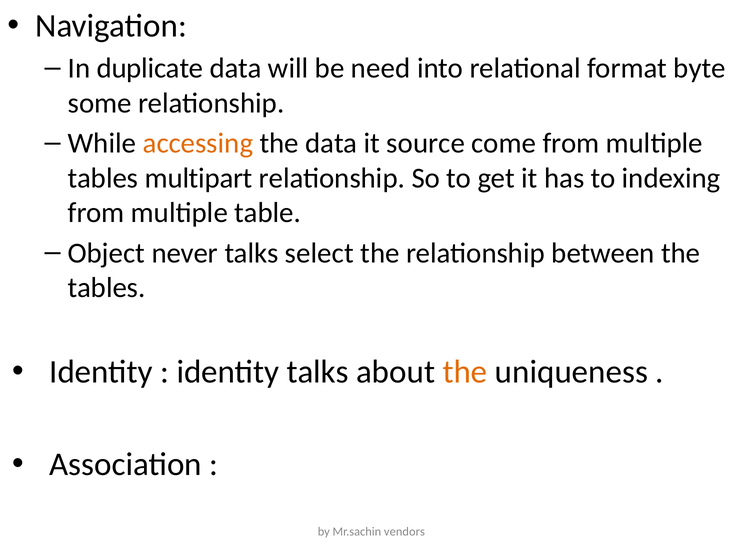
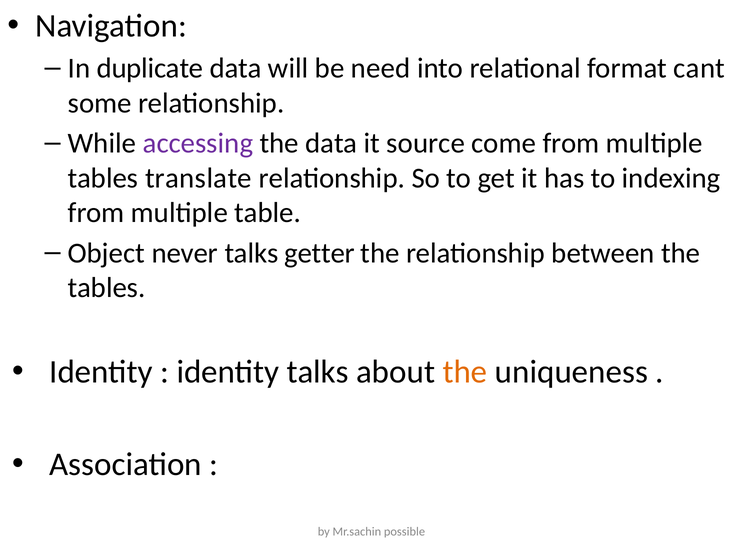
byte: byte -> cant (699, 68)
accessing colour: orange -> purple (198, 143)
multipart: multipart -> translate (198, 178)
select: select -> getter (320, 253)
vendors: vendors -> possible (404, 532)
